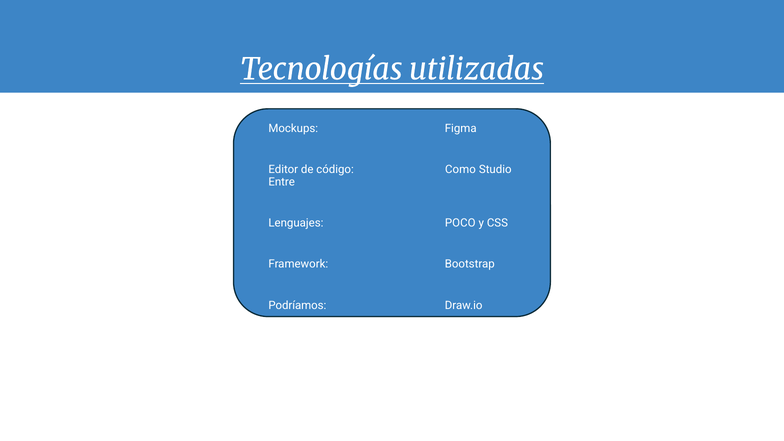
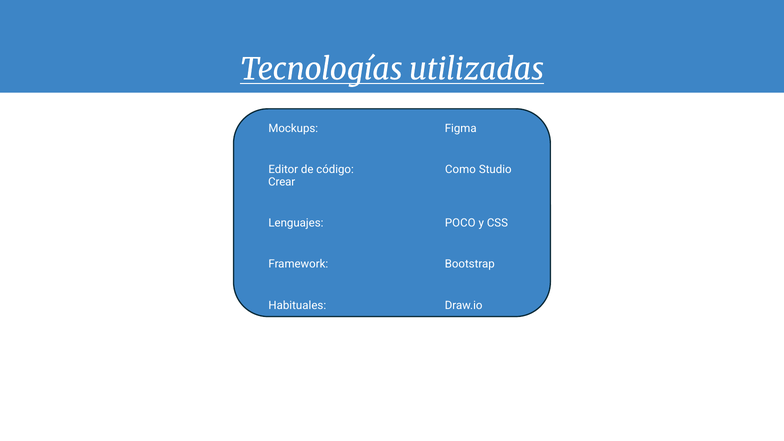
Entre: Entre -> Crear (282, 182)
Podríamos: Podríamos -> Habituales (297, 305)
